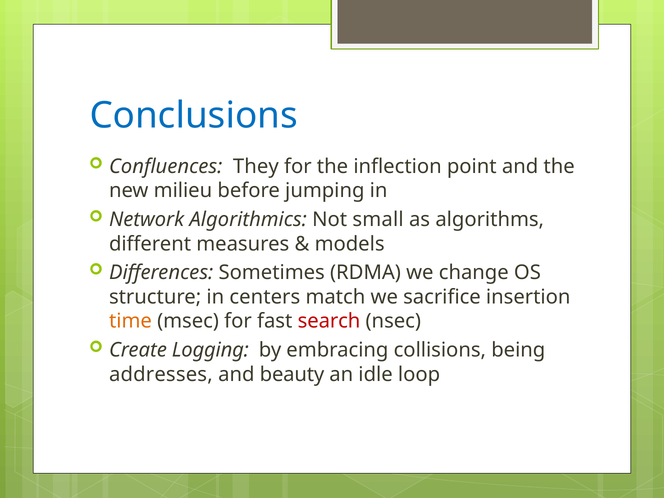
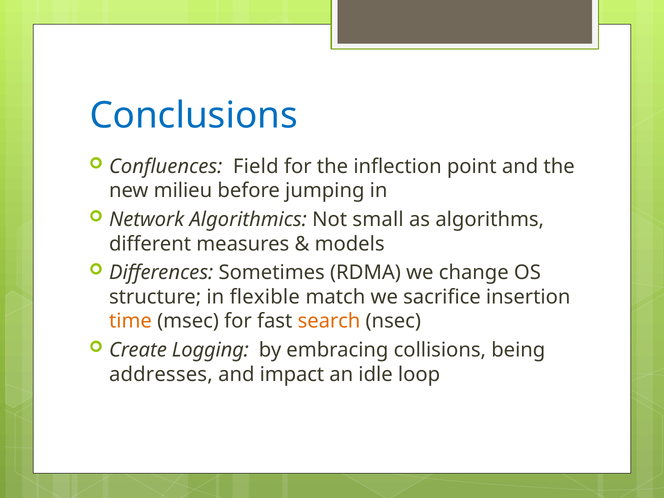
They: They -> Field (256, 166)
centers: centers -> flexible (265, 297)
search colour: red -> orange (329, 321)
beauty: beauty -> impact (292, 374)
